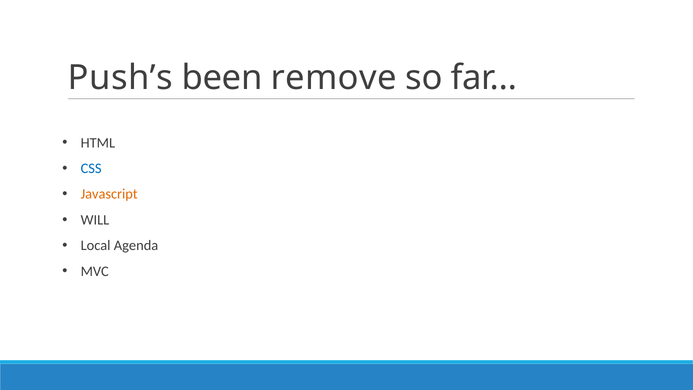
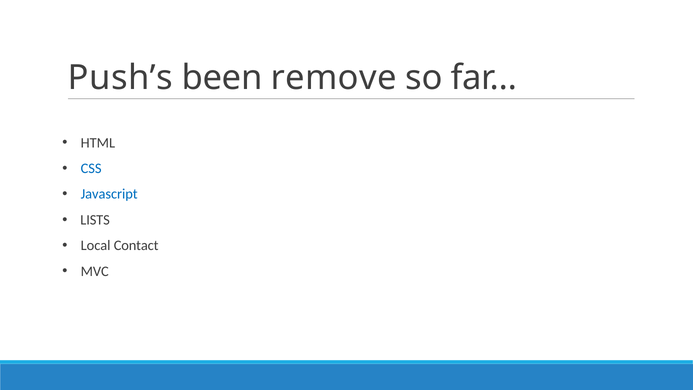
Javascript colour: orange -> blue (109, 194)
WILL: WILL -> LISTS (95, 220)
Agenda: Agenda -> Contact (136, 245)
